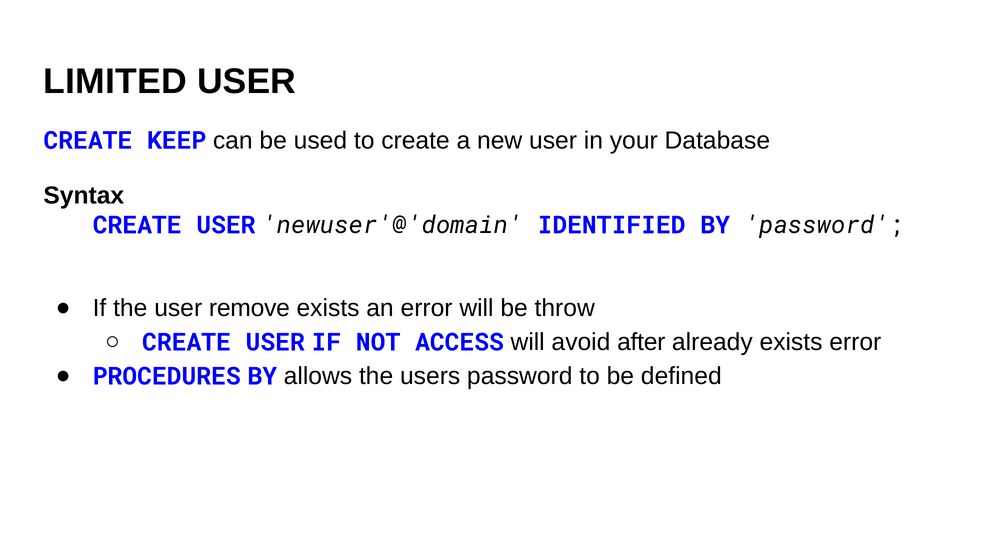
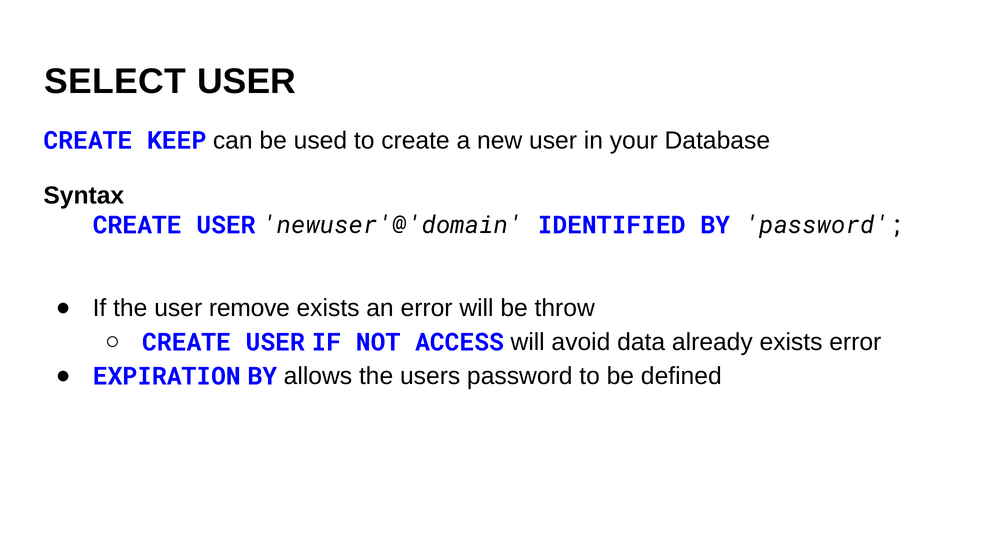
LIMITED: LIMITED -> SELECT (115, 82)
after: after -> data (641, 342)
PROCEDURES: PROCEDURES -> EXPIRATION (167, 376)
